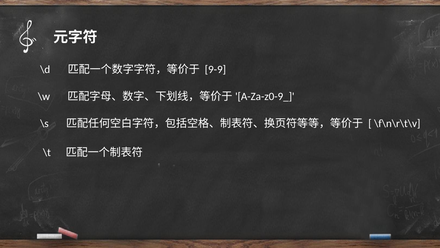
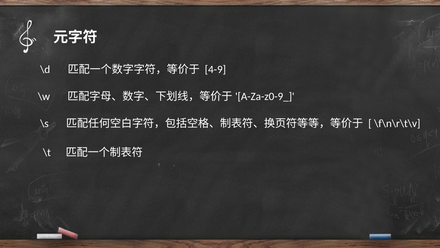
9-9: 9-9 -> 4-9 (215, 69)
